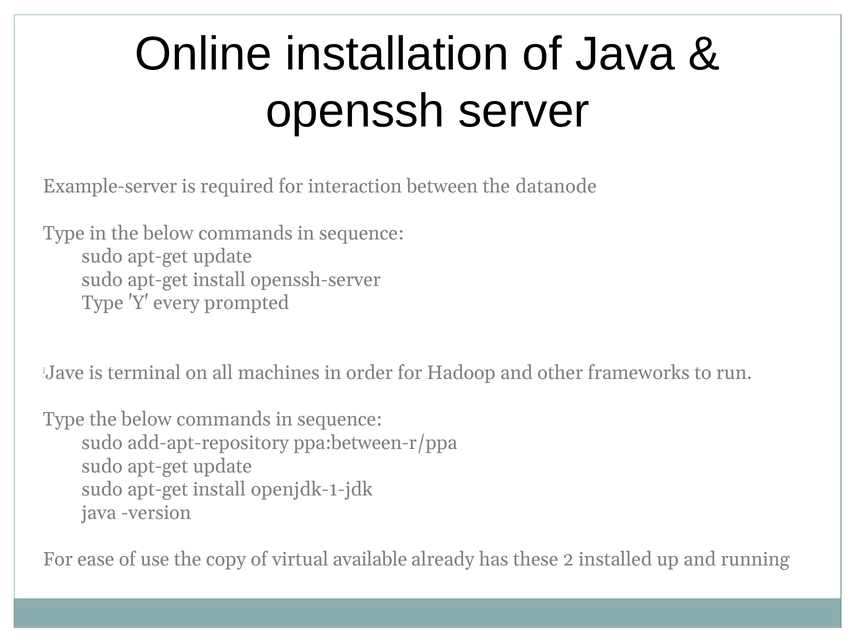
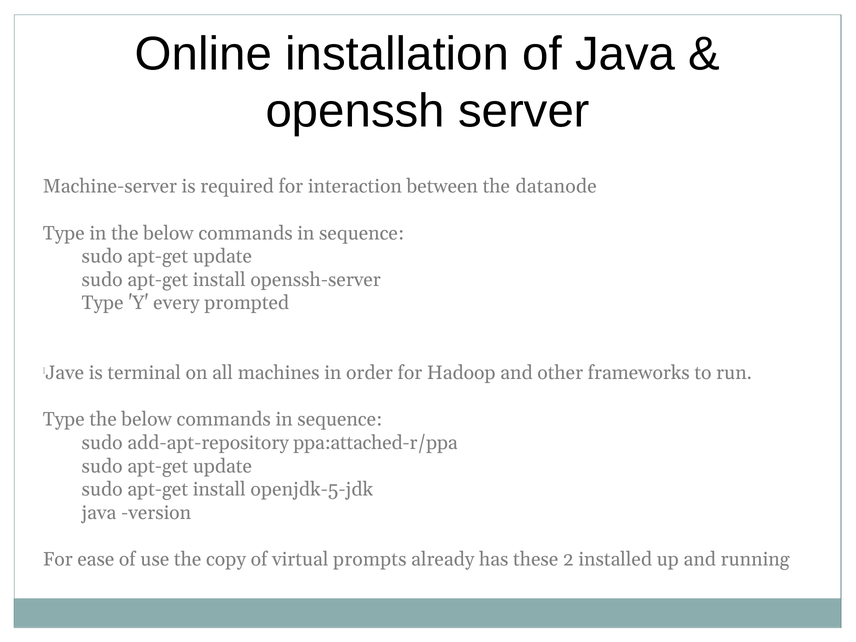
Example-server: Example-server -> Machine-server (110, 187)
ppa:between-r/ppa: ppa:between-r/ppa -> ppa:attached-r/ppa (375, 443)
openjdk-1-jdk: openjdk-1-jdk -> openjdk-5-jdk (312, 489)
available: available -> prompts (370, 559)
